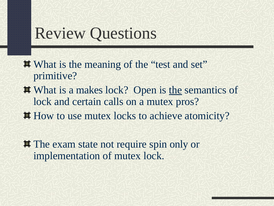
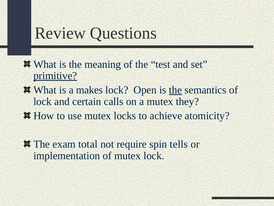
primitive underline: none -> present (55, 76)
pros: pros -> they (187, 101)
state: state -> total (88, 144)
only: only -> tells (179, 144)
